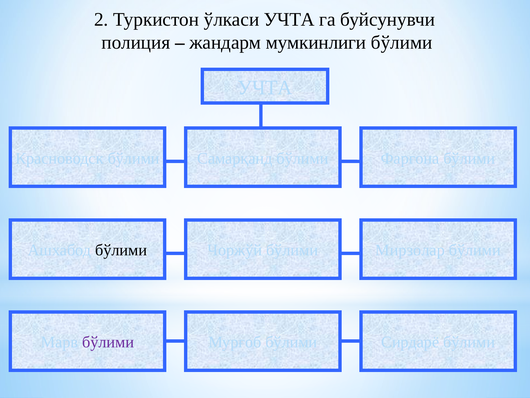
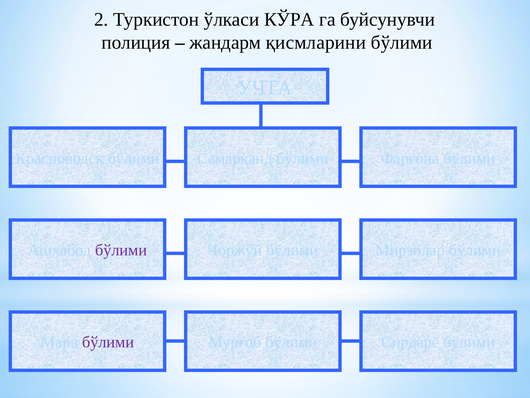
ўлкаси УЧТА: УЧТА -> КЎРА (289, 20)
мумкинлиги: мумкинлиги -> қисмларини (316, 42)
бўлими colour: black -> purple (121, 250)
